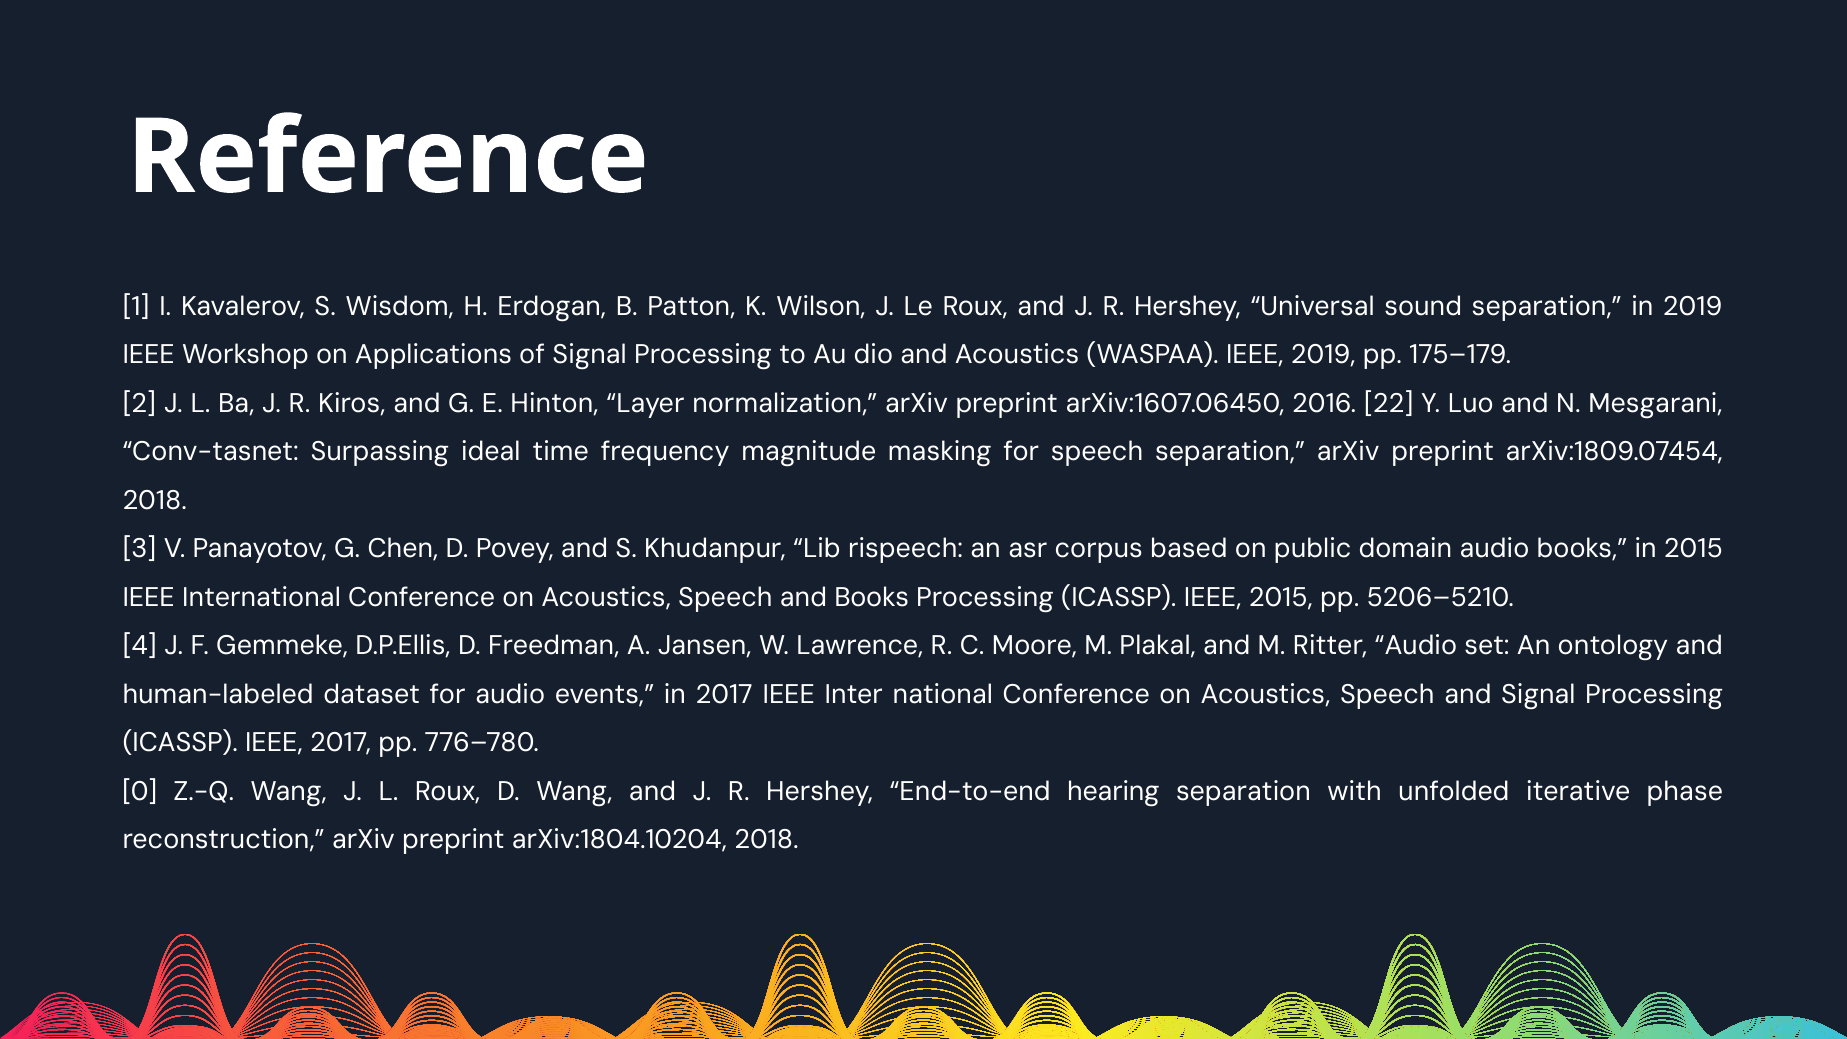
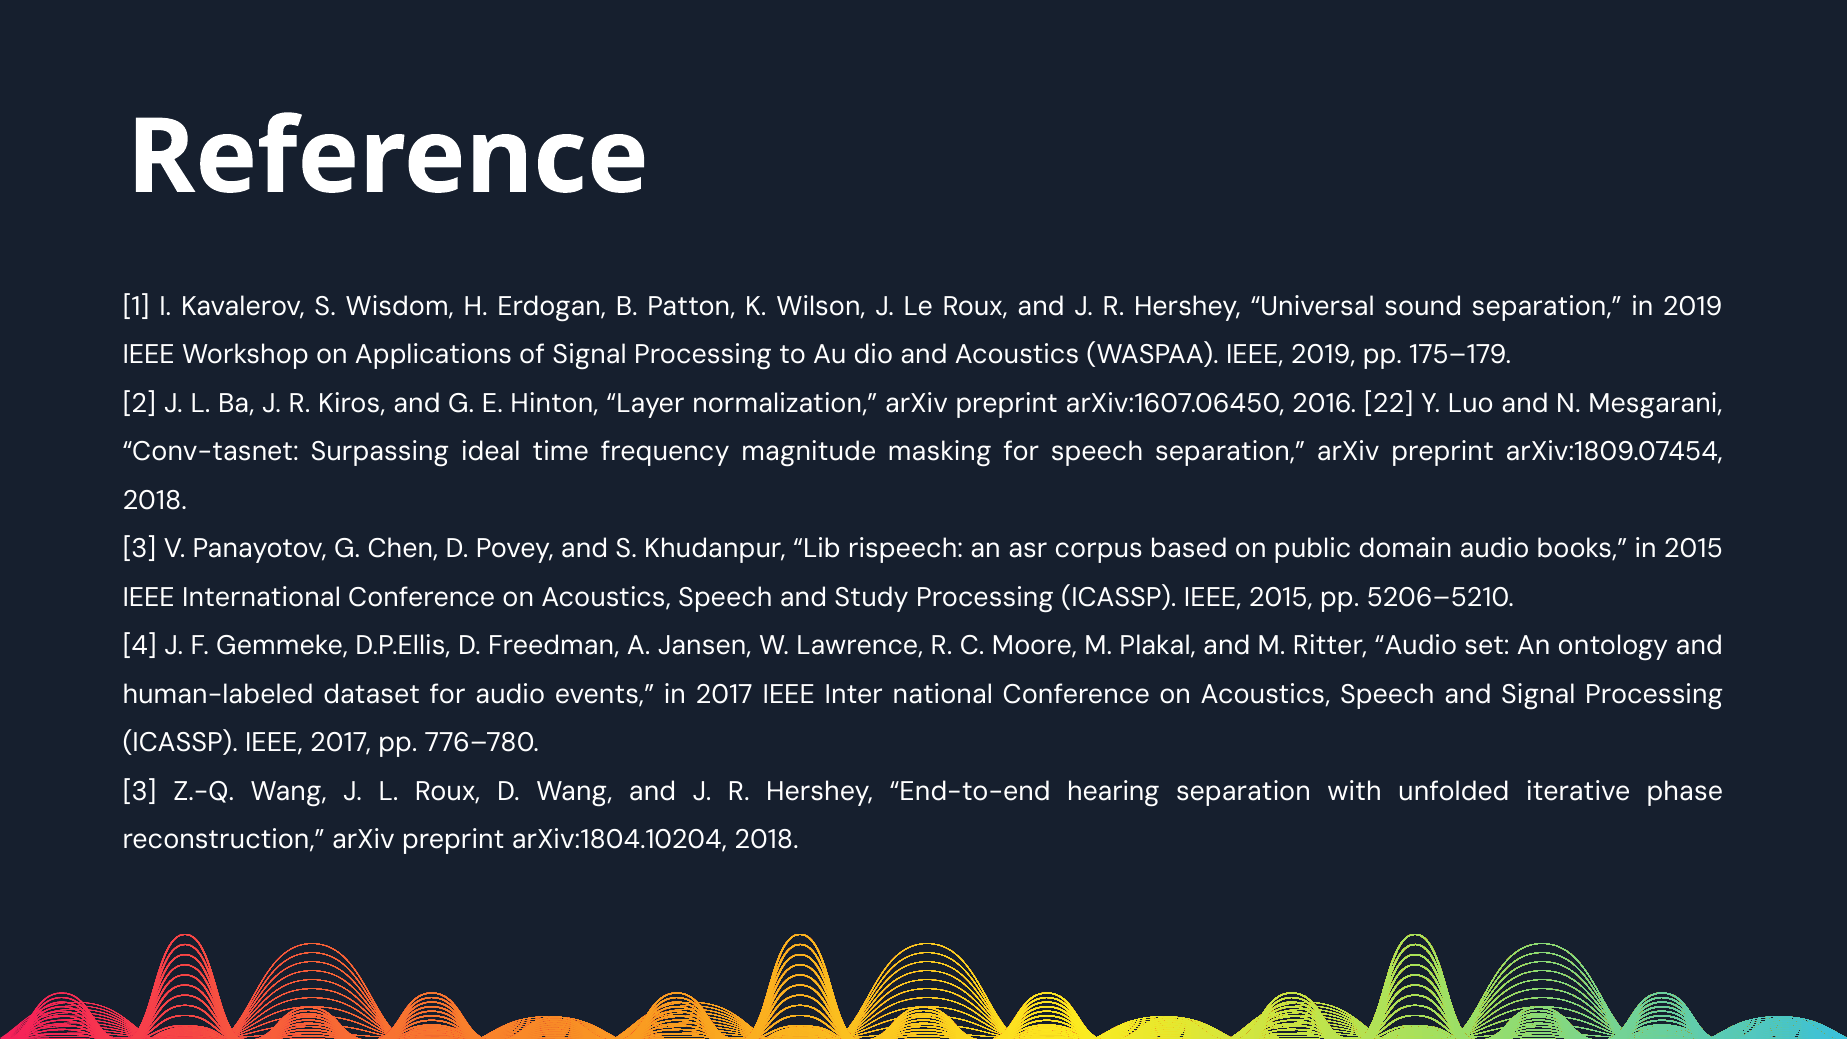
and Books: Books -> Study (872, 597)
0: 0 -> 3 (140, 791)
